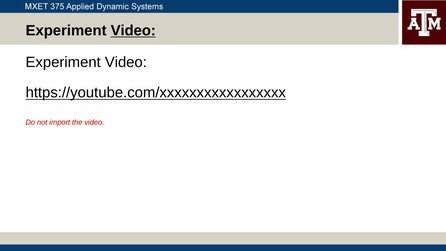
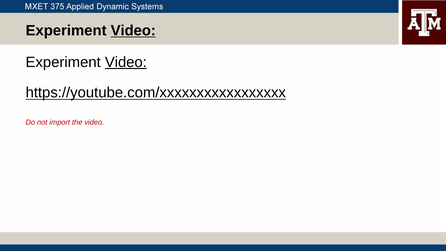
Video underline: none -> present (126, 62)
